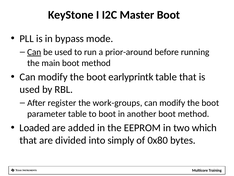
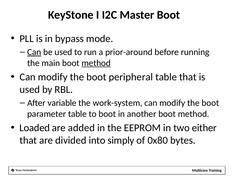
method underline: none -> present (96, 63)
earlyprintk: earlyprintk -> peripheral (131, 77)
register: register -> variable (62, 103)
work-groups: work-groups -> work-system (118, 103)
which: which -> either (204, 127)
